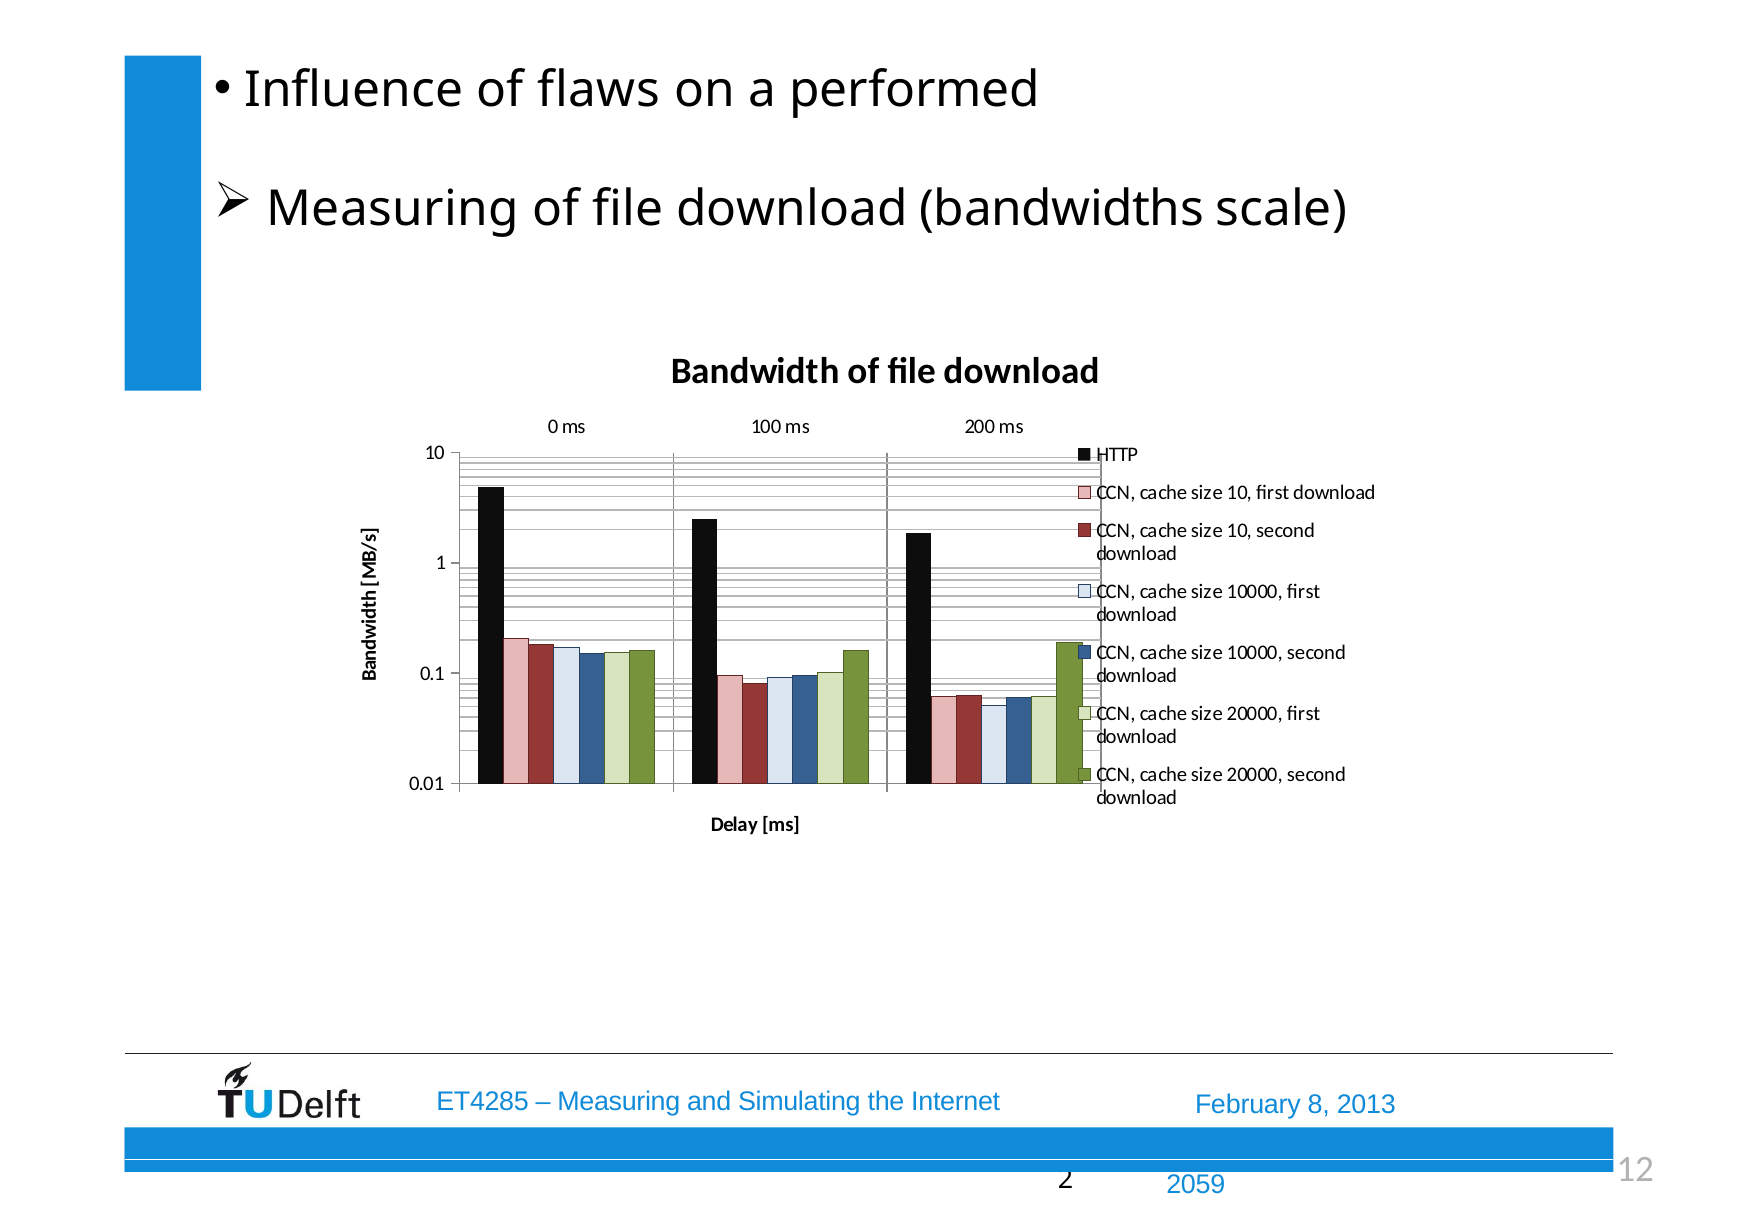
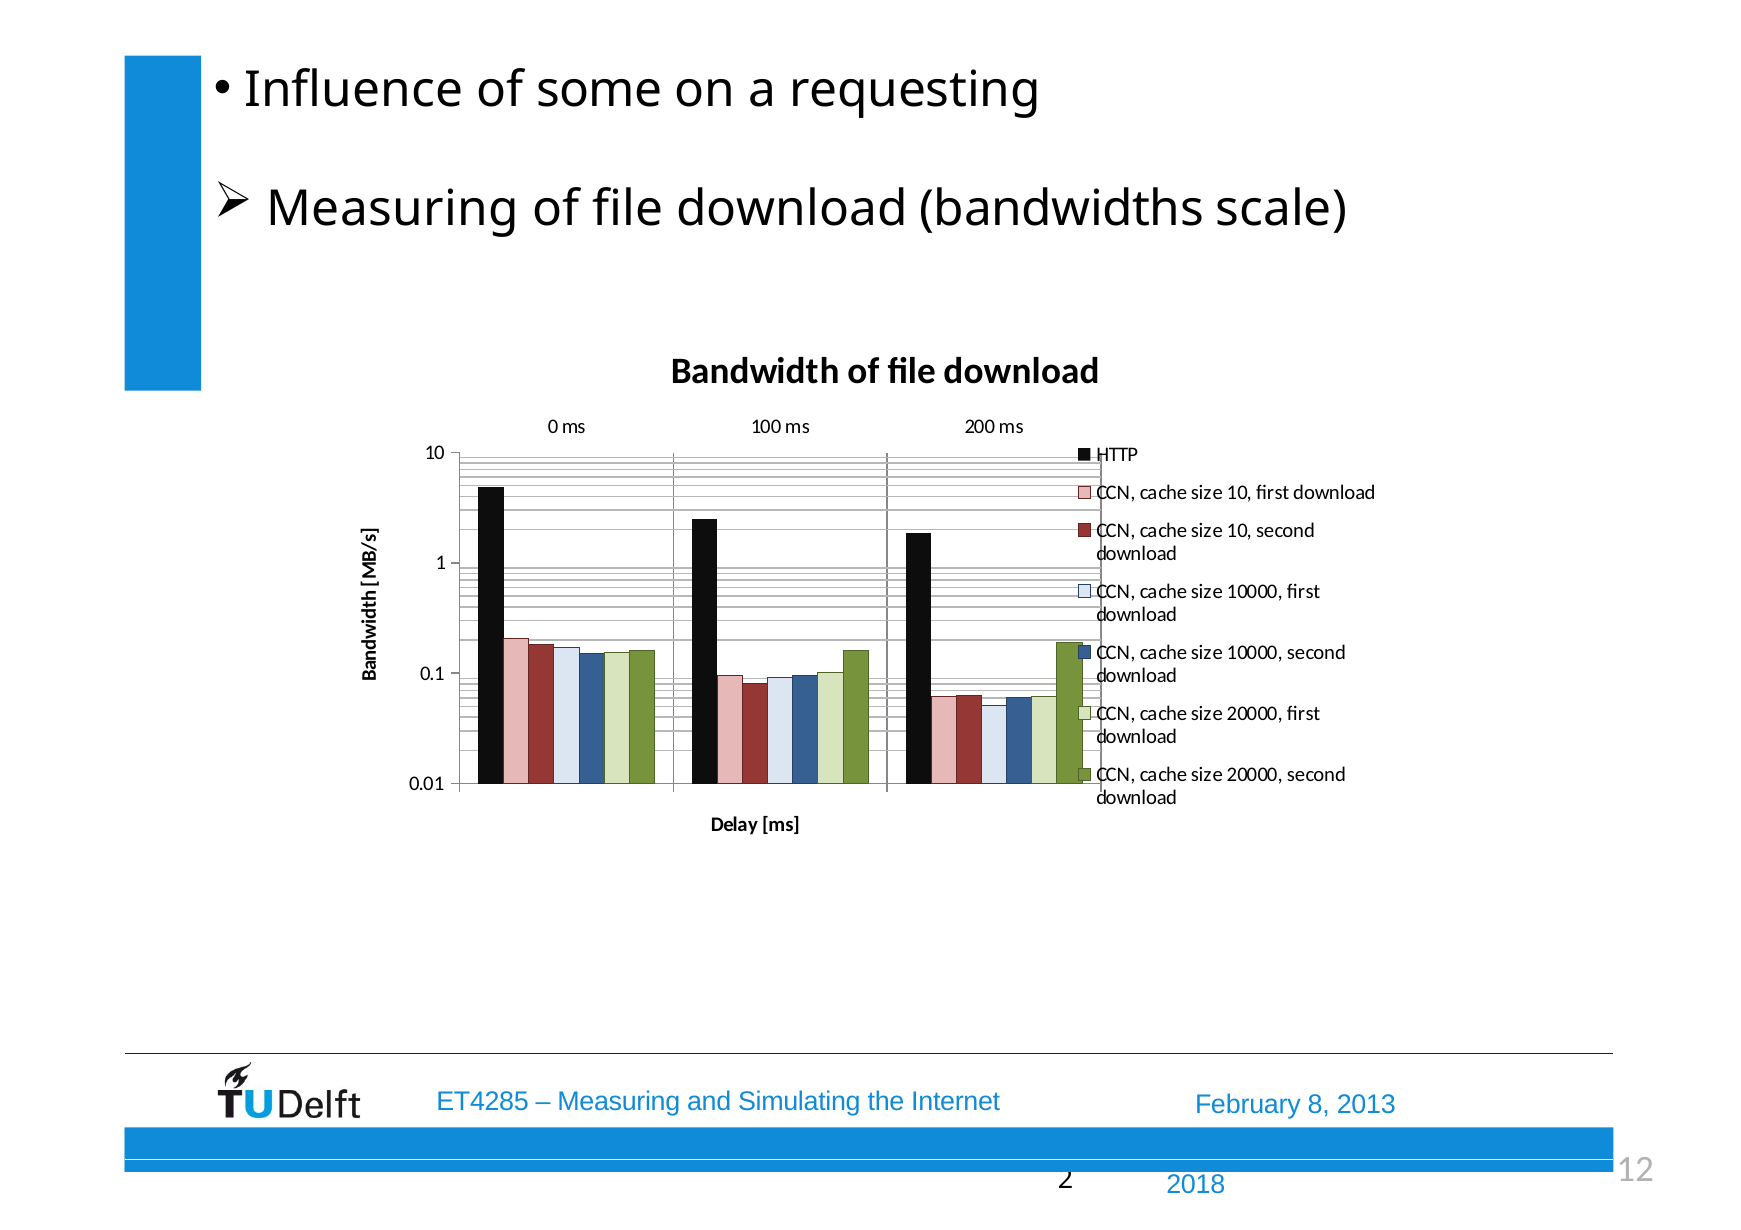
flaws: flaws -> some (599, 90)
performed: performed -> requesting (915, 90)
2059: 2059 -> 2018 (1196, 1185)
